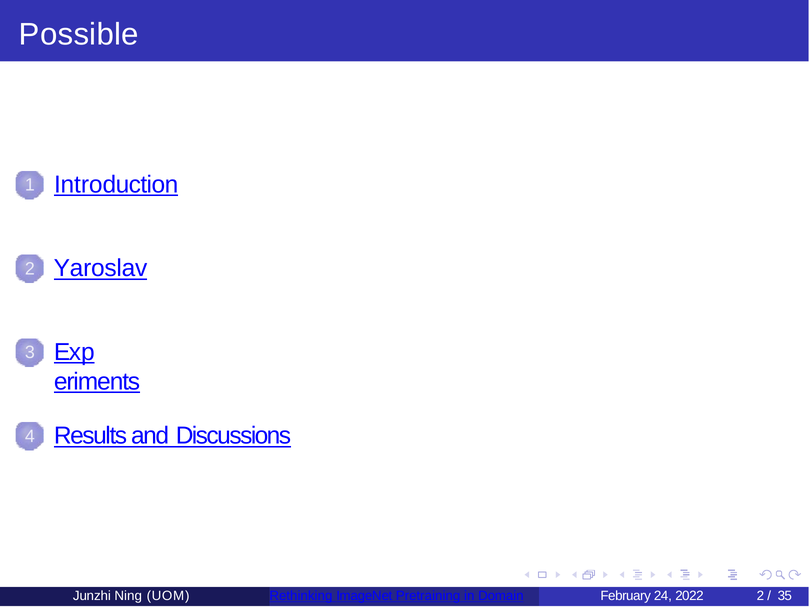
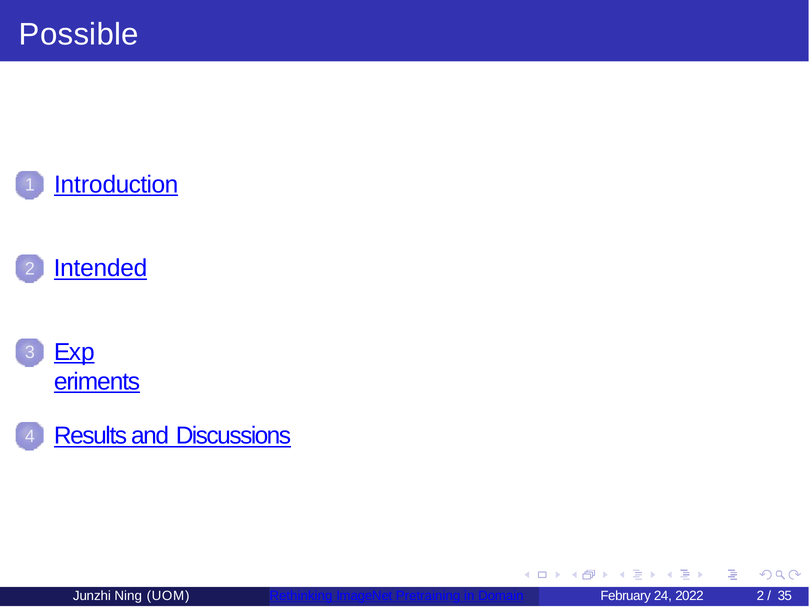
Yaroslav: Yaroslav -> Intended (100, 268)
